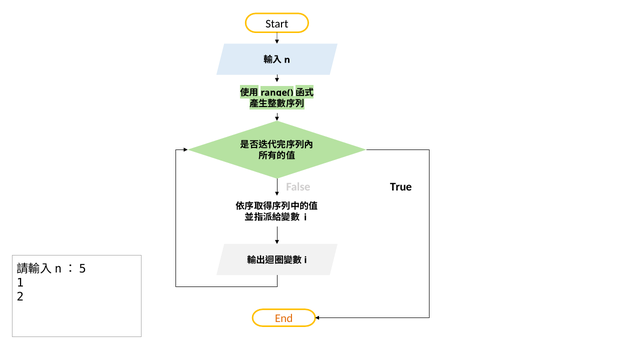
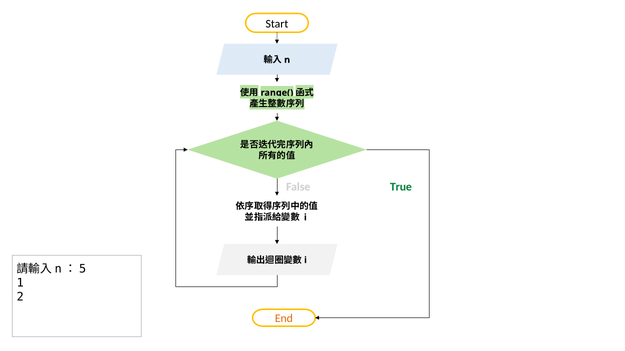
True colour: black -> green (401, 187)
